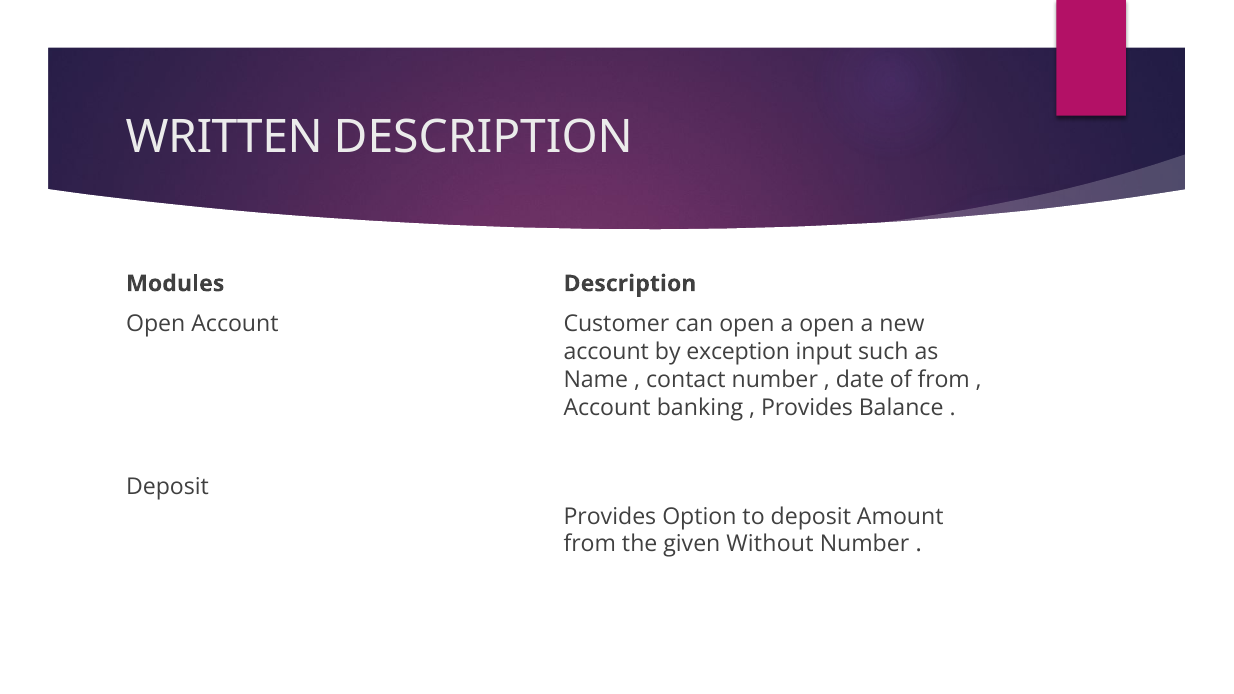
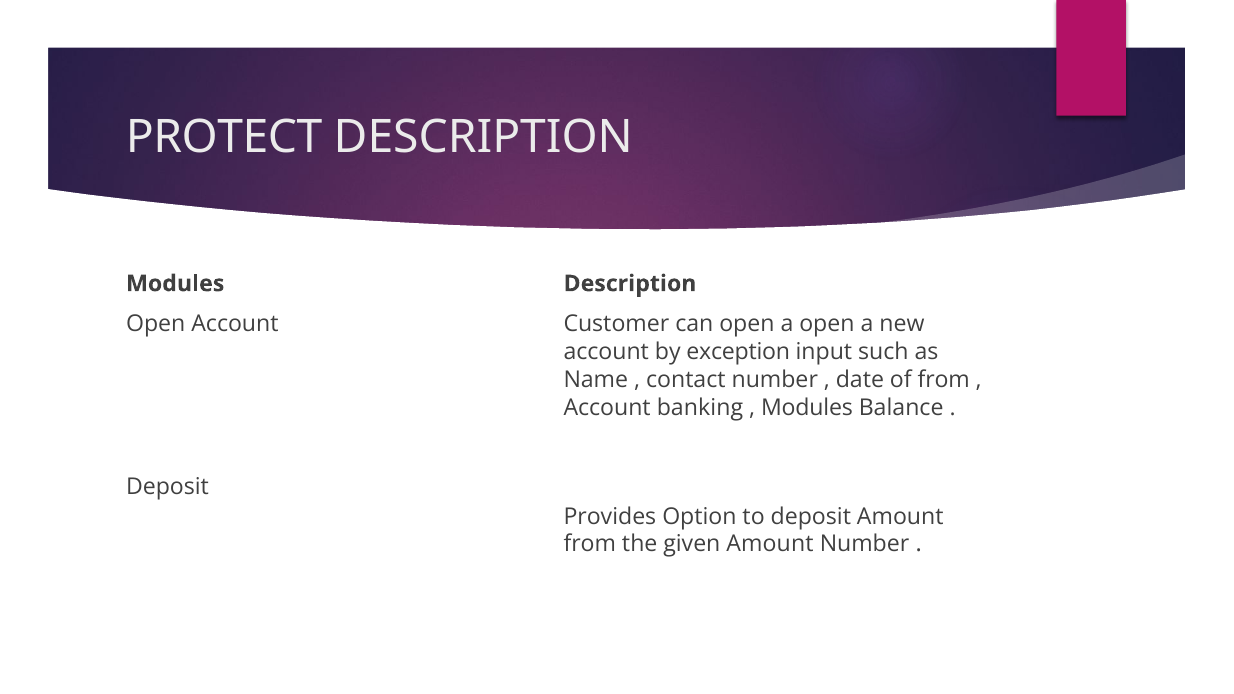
WRITTEN: WRITTEN -> PROTECT (224, 138)
Provides: Provides -> Modules (807, 408)
given Without: Without -> Amount (770, 544)
